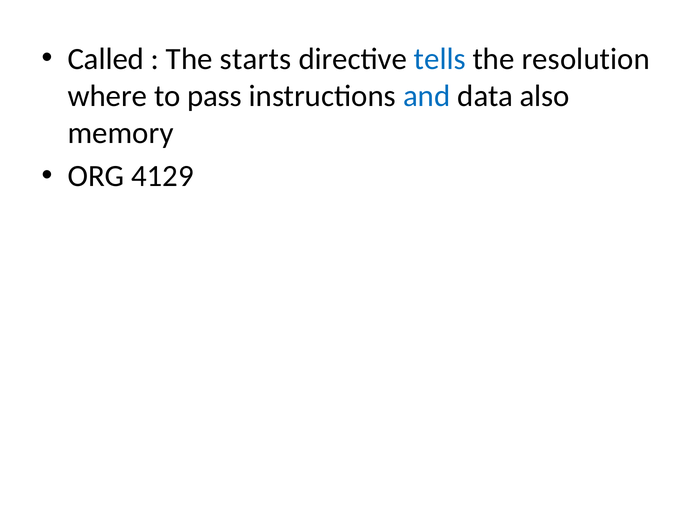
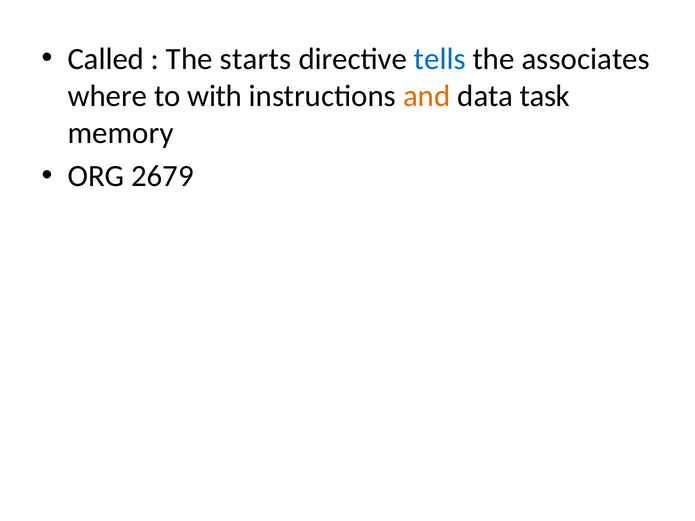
resolution: resolution -> associates (586, 59)
pass: pass -> with (215, 96)
and colour: blue -> orange (427, 96)
also: also -> task (545, 96)
4129: 4129 -> 2679 (162, 176)
